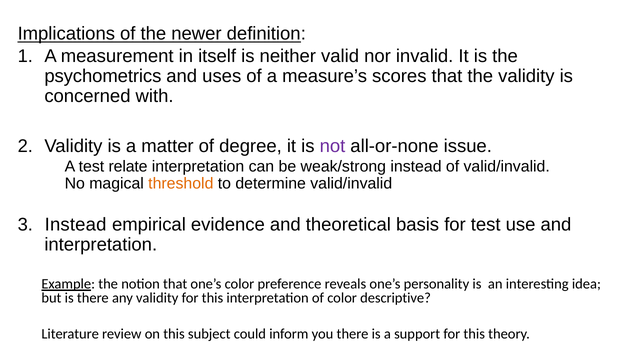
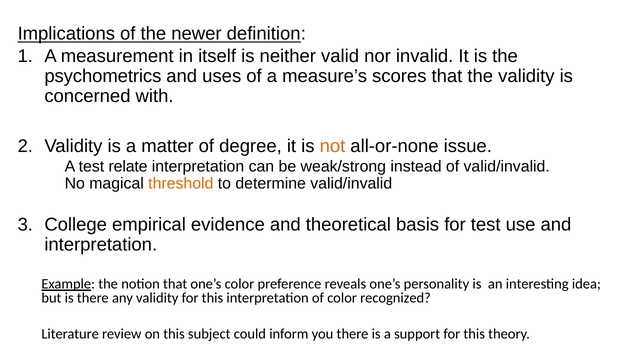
not colour: purple -> orange (332, 146)
Instead: Instead -> College (76, 224)
descriptive: descriptive -> recognized (396, 298)
